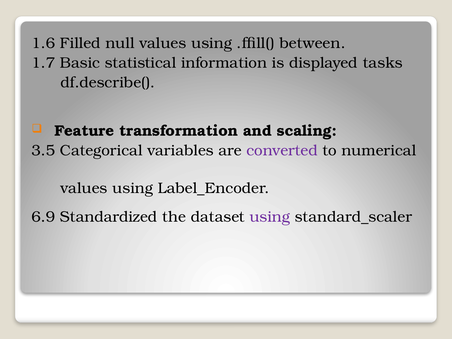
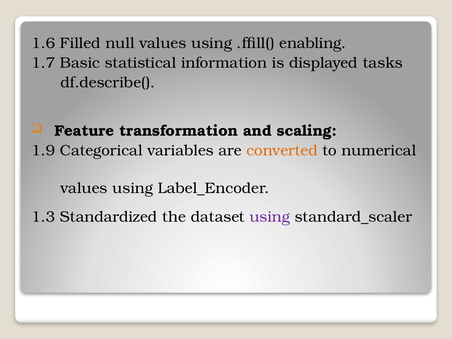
between: between -> enabling (313, 43)
3.5: 3.5 -> 1.9 (43, 151)
converted colour: purple -> orange (282, 151)
6.9: 6.9 -> 1.3 (43, 217)
